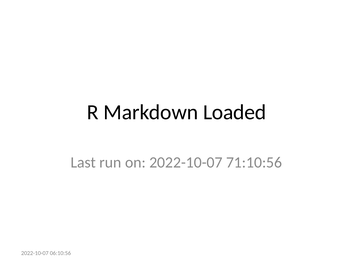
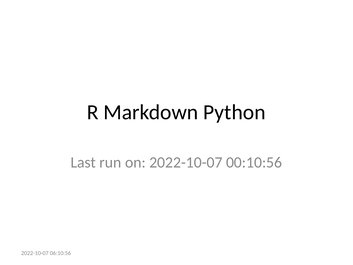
Loaded: Loaded -> Python (234, 112)
71:10:56: 71:10:56 -> 00:10:56 (254, 162)
